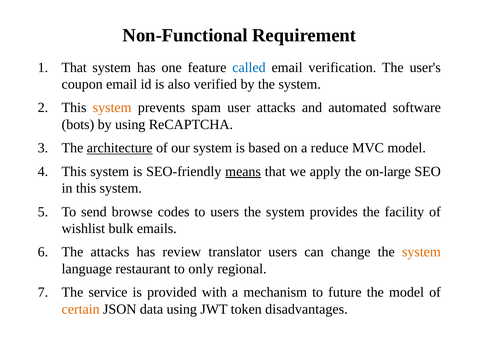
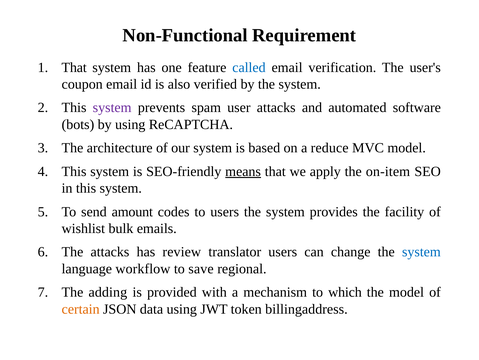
system colour: orange -> purple (112, 107)
architecture underline: present -> none (120, 148)
on-large: on-large -> on-item (388, 171)
browse: browse -> amount (132, 211)
system colour: orange -> blue (421, 251)
restaurant: restaurant -> workflow (143, 268)
only: only -> save (201, 268)
service: service -> adding (108, 292)
future: future -> which (345, 292)
disadvantages: disadvantages -> billingaddress (306, 308)
